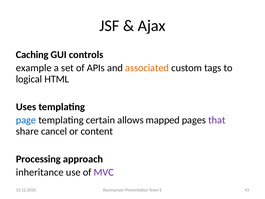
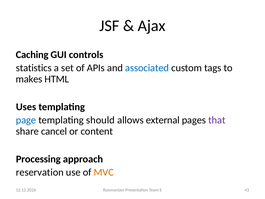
example: example -> statistics (34, 68)
associated colour: orange -> blue (147, 68)
logical: logical -> makes (29, 79)
certain: certain -> should (100, 120)
mapped: mapped -> external (163, 120)
inheritance: inheritance -> reservation (40, 172)
MVC colour: purple -> orange (104, 172)
